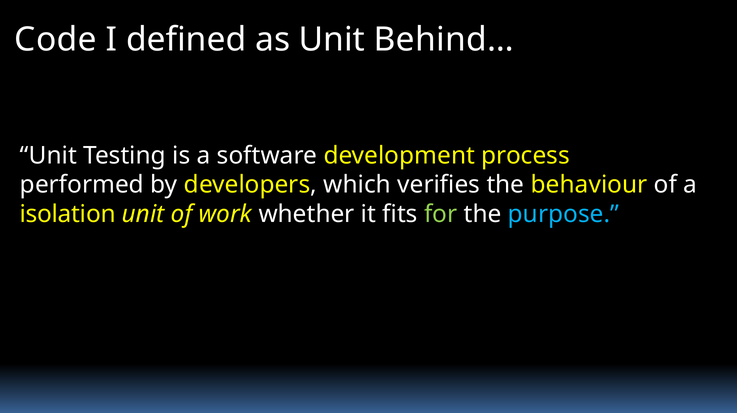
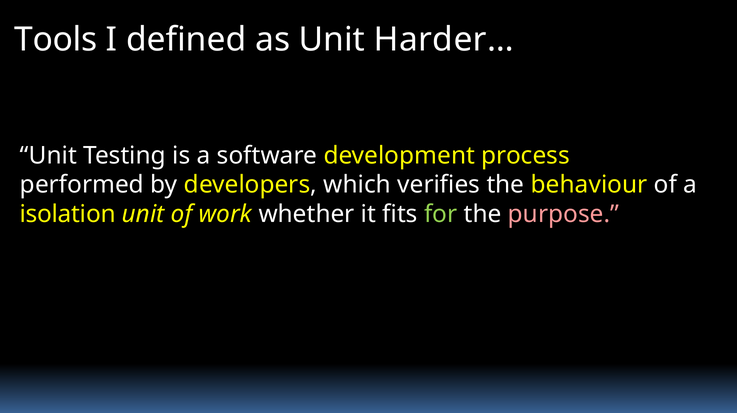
Code: Code -> Tools (56, 40)
Behind…: Behind… -> Harder… (444, 40)
purpose colour: light blue -> pink (563, 214)
